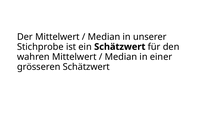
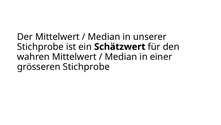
grösseren Schätzwert: Schätzwert -> Stichprobe (86, 66)
